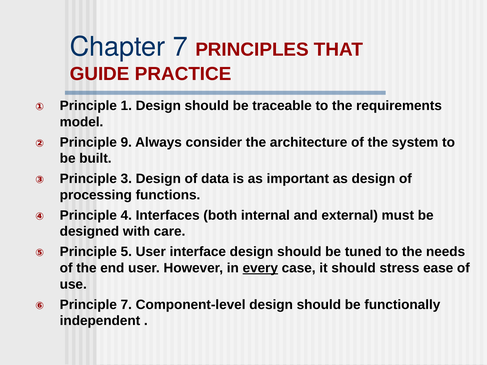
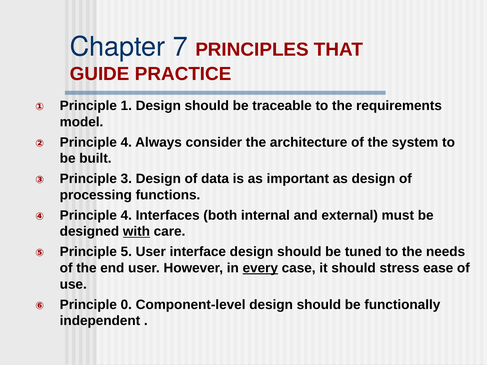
9: 9 -> 4 (126, 142)
with underline: none -> present (136, 232)
Principle 7: 7 -> 0 (126, 305)
